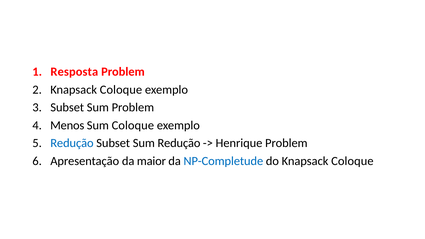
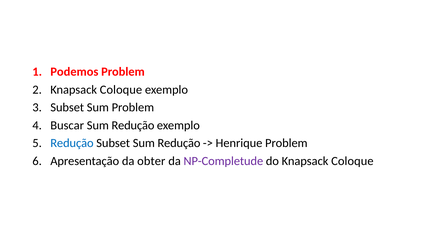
Resposta: Resposta -> Podemos (74, 72)
Menos: Menos -> Buscar (67, 125)
Coloque: Coloque -> Redução (133, 125)
maior: maior -> obter (151, 161)
NP-Completude colour: blue -> purple (223, 161)
